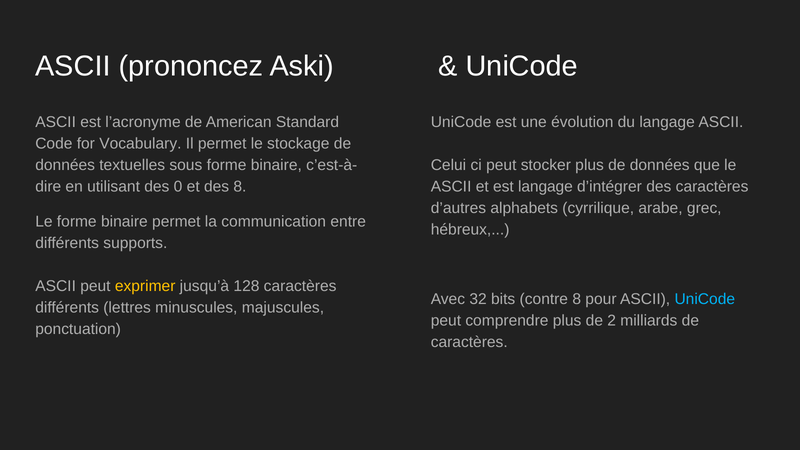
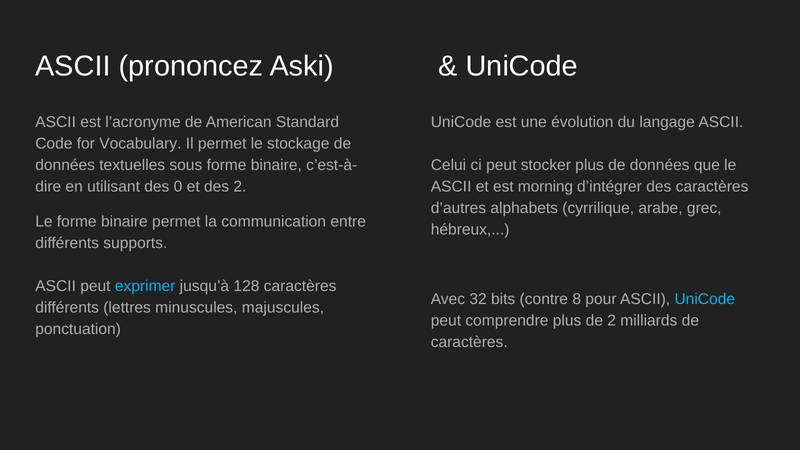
des 8: 8 -> 2 (240, 187)
est langage: langage -> morning (545, 187)
exprimer colour: yellow -> light blue (145, 286)
